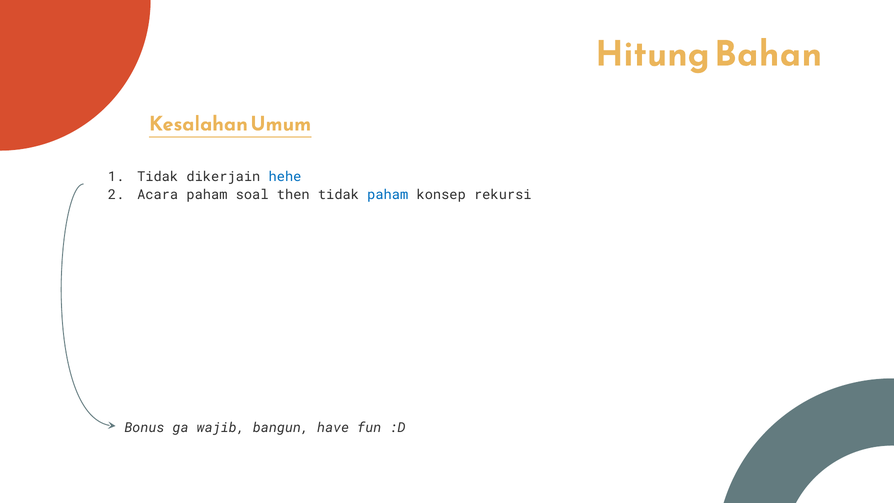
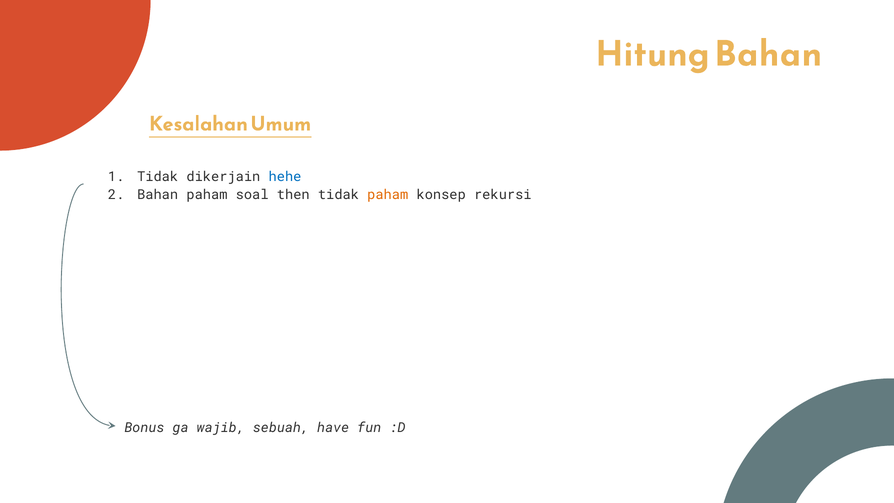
Acara: Acara -> Bahan (158, 195)
paham colour: blue -> orange (388, 195)
bangun: bangun -> sebuah (281, 428)
